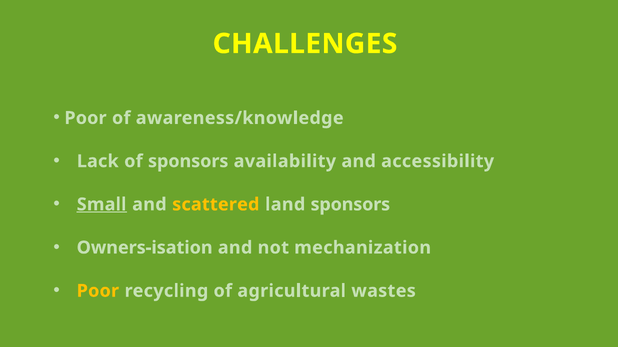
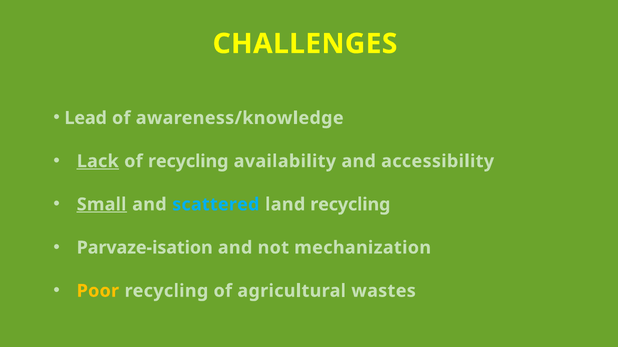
Poor: Poor -> Lead (86, 118)
Lack underline: none -> present (98, 162)
of sponsors: sponsors -> recycling (188, 162)
scattered colour: yellow -> light blue (216, 205)
land sponsors: sponsors -> recycling (350, 205)
Owners-isation: Owners-isation -> Parvaze-isation (145, 248)
